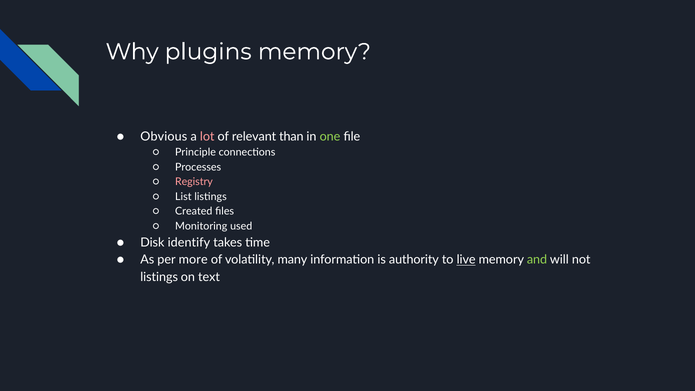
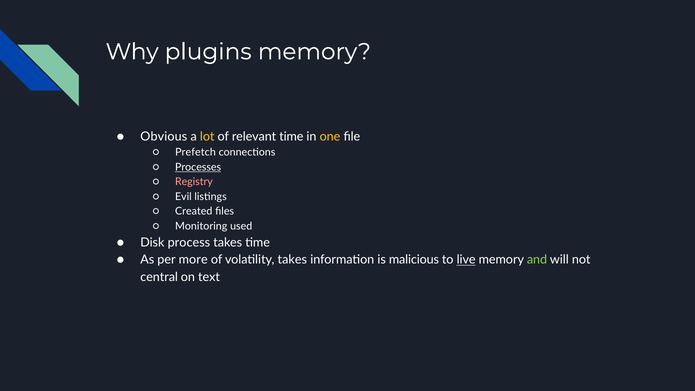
lot colour: pink -> yellow (207, 137)
relevant than: than -> time (291, 137)
one colour: light green -> yellow (330, 137)
Principle: Principle -> Prefetch (195, 152)
Processes underline: none -> present (198, 167)
List: List -> Evil (183, 197)
identify: identify -> process (189, 243)
volatility many: many -> takes (292, 260)
authority: authority -> malicious (414, 260)
listings: listings -> central (159, 277)
